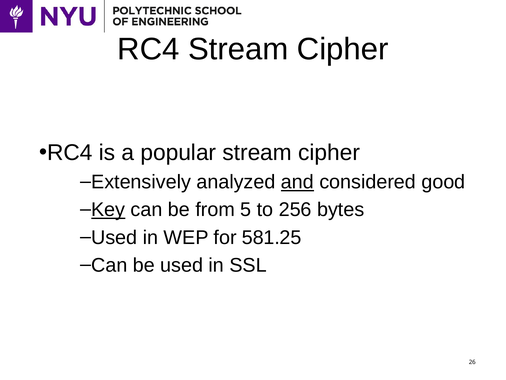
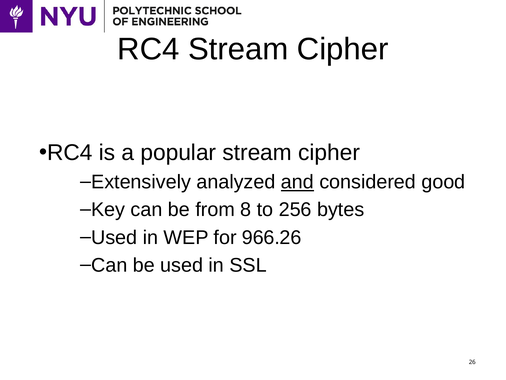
Key underline: present -> none (108, 210)
5: 5 -> 8 (246, 210)
581.25: 581.25 -> 966.26 (272, 237)
